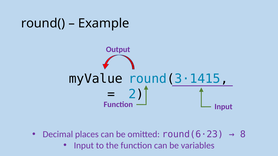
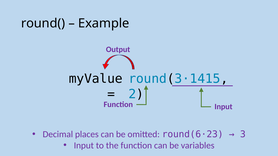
8: 8 -> 3 (243, 135)
